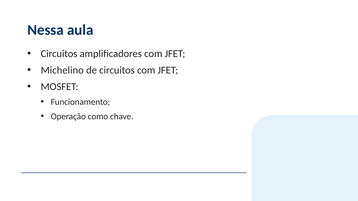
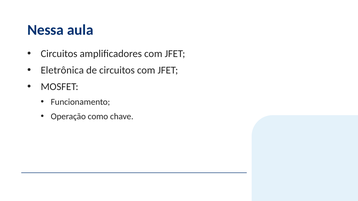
Michelino: Michelino -> Eletrônica (62, 70)
